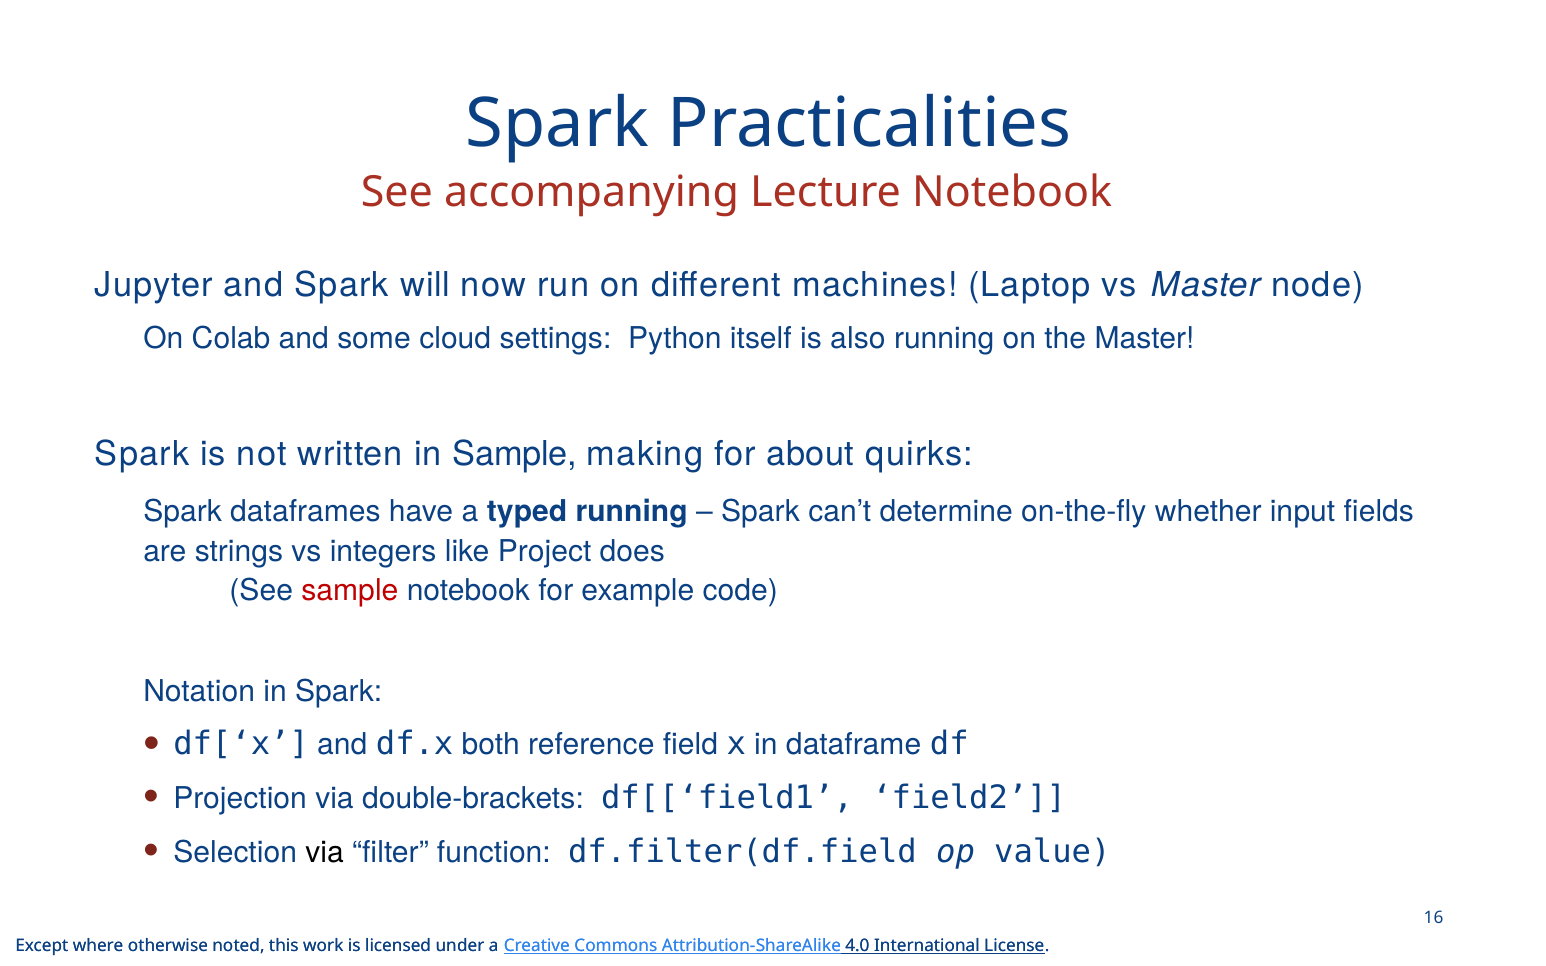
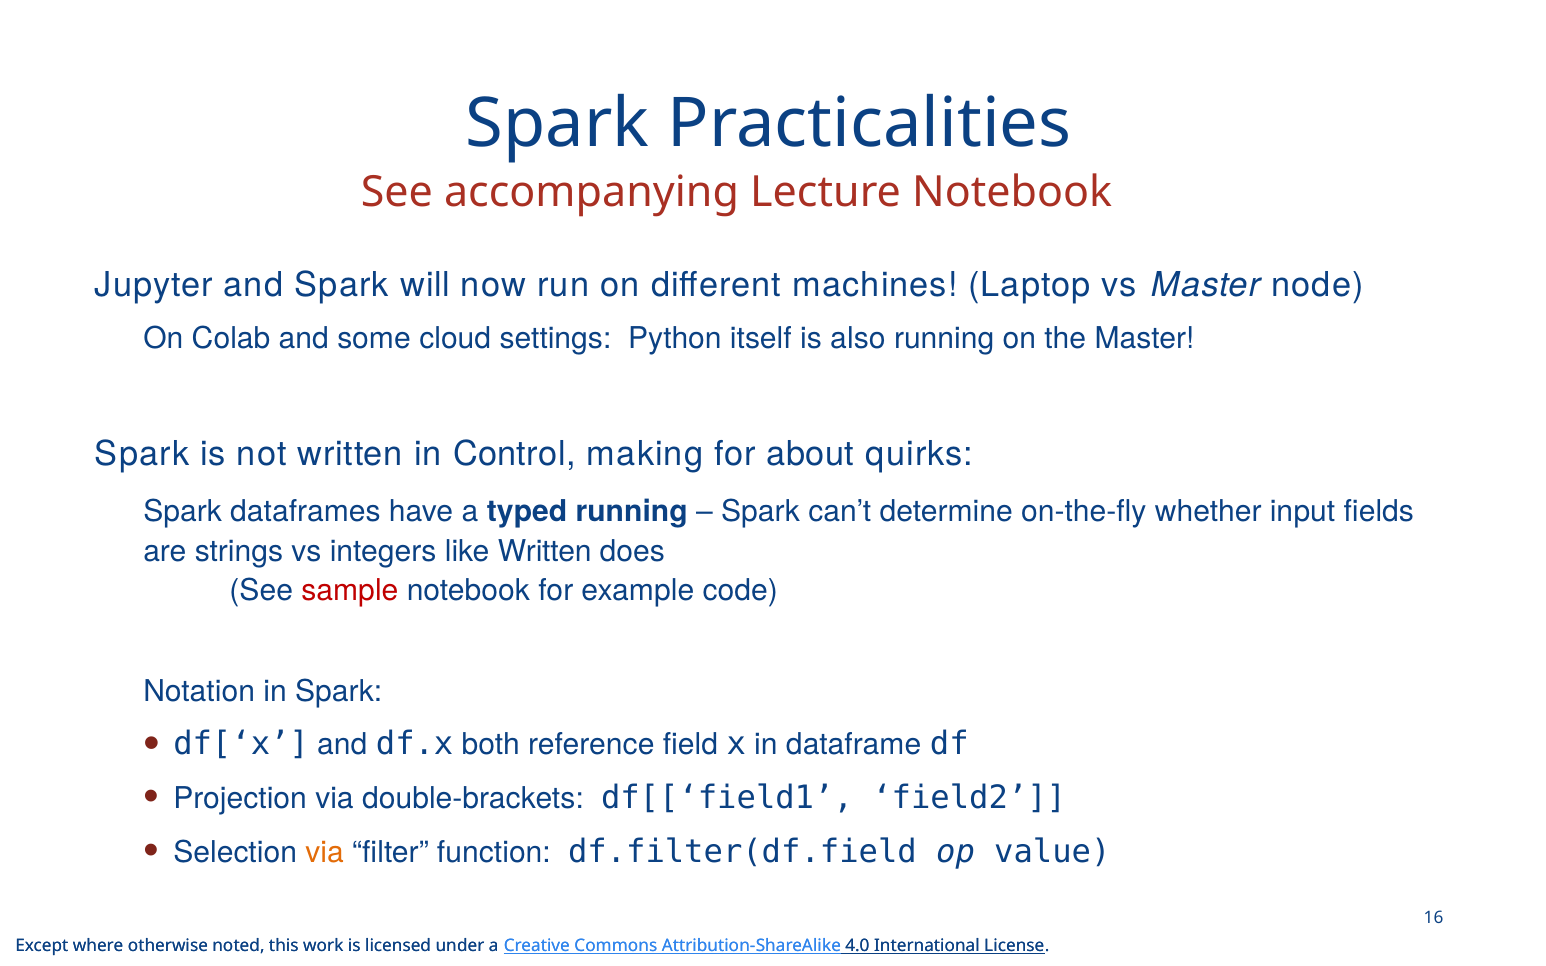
in Sample: Sample -> Control (514, 455)
like Project: Project -> Written (545, 551)
via colour: black -> orange (325, 852)
